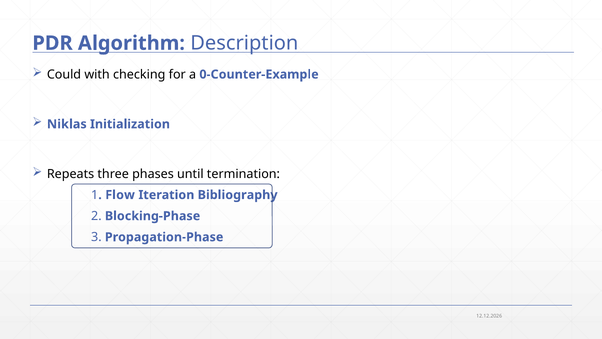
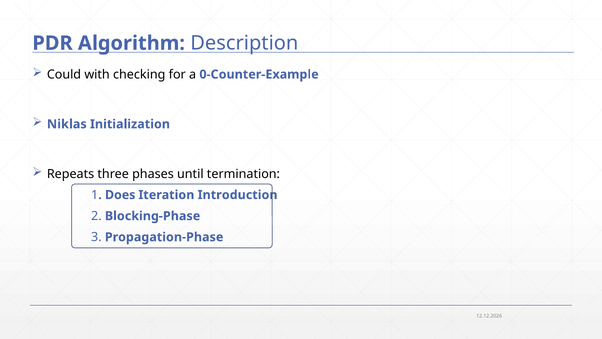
Flow: Flow -> Does (120, 195)
Bibliography: Bibliography -> Introduction (238, 195)
